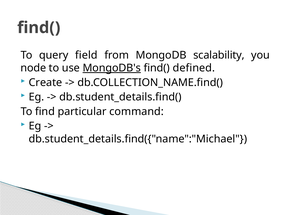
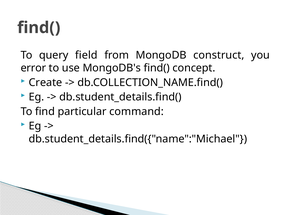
scalability: scalability -> construct (219, 55)
node: node -> error (33, 68)
MongoDB's underline: present -> none (112, 68)
defined: defined -> concept (194, 68)
